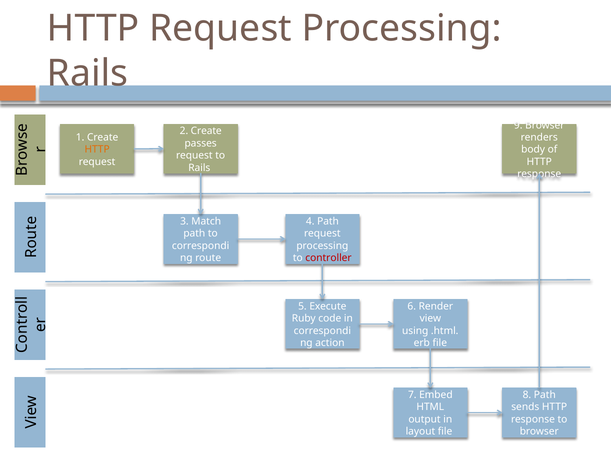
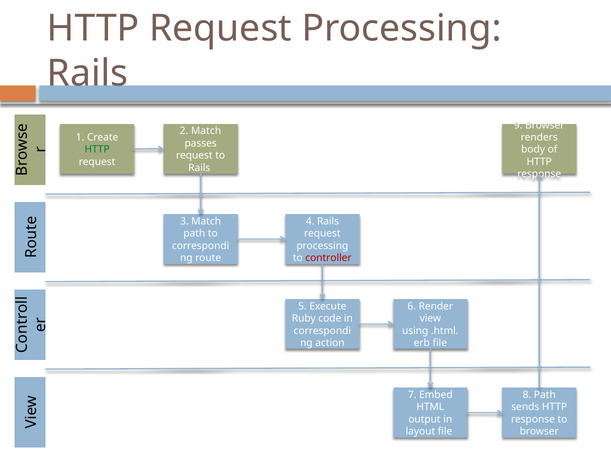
2 Create: Create -> Match (206, 131)
HTTP colour: orange -> green (97, 150)
4 Path: Path -> Rails (328, 221)
